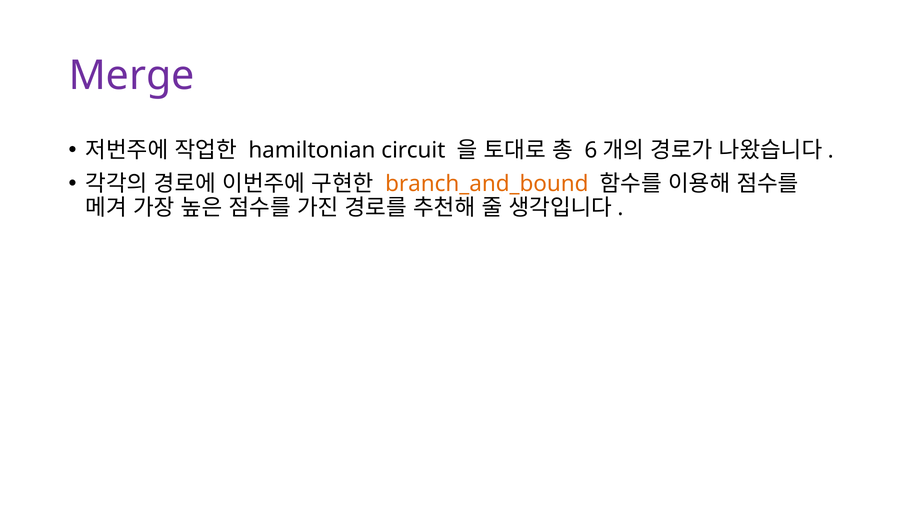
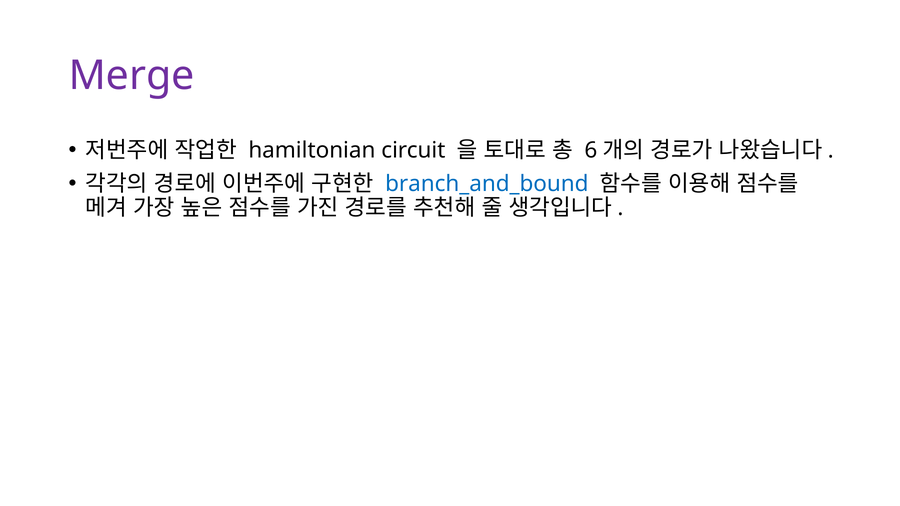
branch_and_bound colour: orange -> blue (487, 184)
